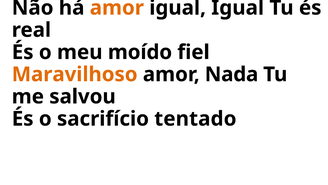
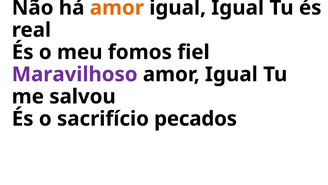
moído: moído -> fomos (140, 52)
Maravilhoso colour: orange -> purple (75, 74)
Nada: Nada -> Igual (231, 74)
tentado: tentado -> pecados (196, 119)
